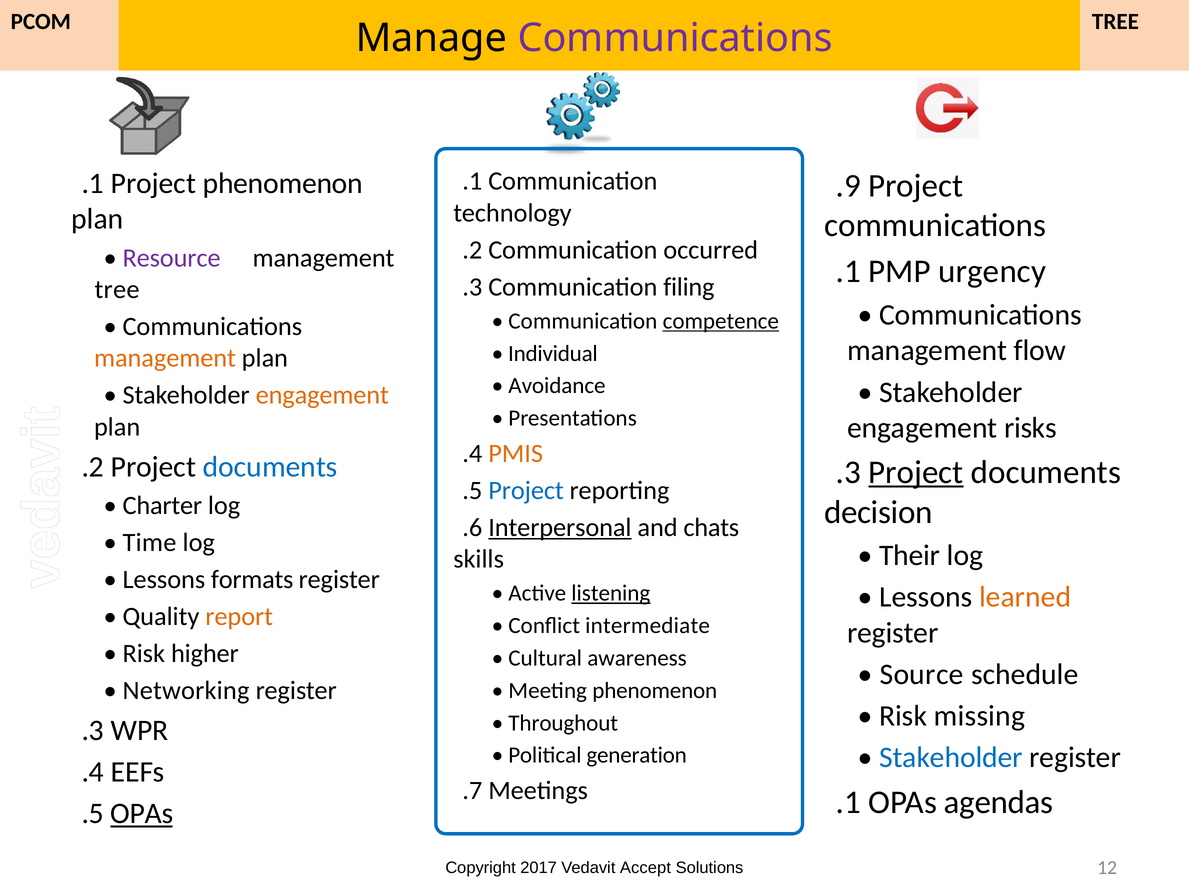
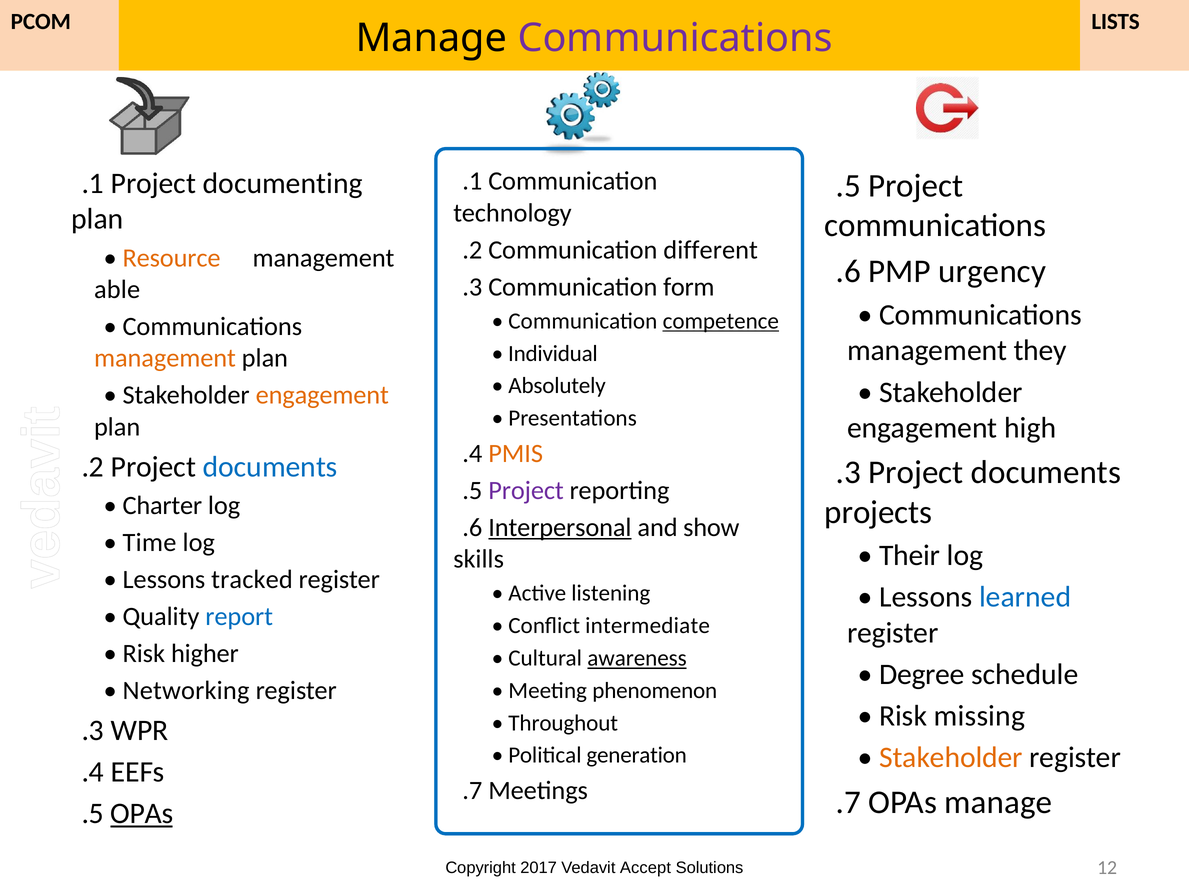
PCOM TREE: TREE -> LISTS (1116, 21)
Project phenomenon: phenomenon -> documenting (283, 183)
.9: .9 -> .5 (848, 186)
occurred: occurred -> different (711, 250)
Resource colour: purple -> orange (172, 258)
.1: .1 -> .6 (848, 272)
filing: filing -> form (689, 287)
tree: tree -> able (117, 289)
flow: flow -> they (1040, 351)
Avoidance: Avoidance -> Absolutely (557, 386)
risks: risks -> high (1030, 428)
Project underline: present -> none (916, 472)
Project colour: blue -> purple (526, 490)
decision: decision -> projects (878, 512)
chats: chats -> show (711, 527)
formats: formats -> tracked (252, 579)
listening underline: present -> none (611, 593)
learned colour: orange -> blue (1025, 597)
report colour: orange -> blue (239, 616)
awareness underline: none -> present (637, 658)
Source: Source -> Degree (922, 674)
Stakeholder colour: blue -> orange (951, 757)
.1: .1 -> .7 (848, 802)
OPAs agendas: agendas -> manage (998, 802)
